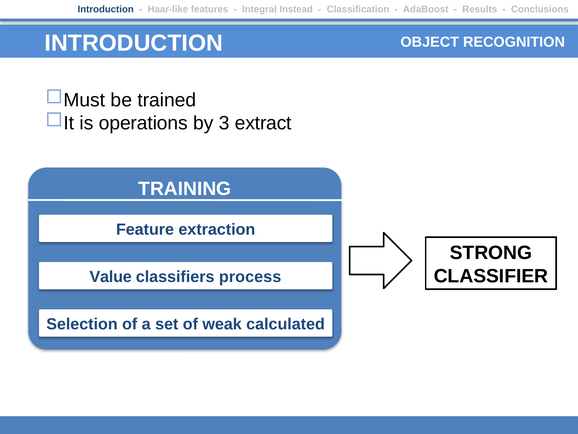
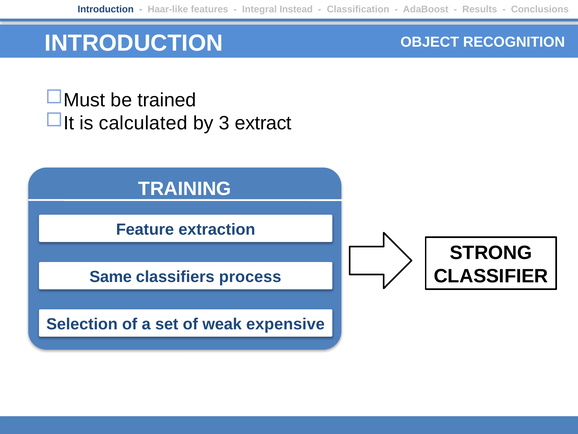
operations: operations -> calculated (143, 123)
Value: Value -> Same (111, 276)
calculated: calculated -> expensive (285, 324)
